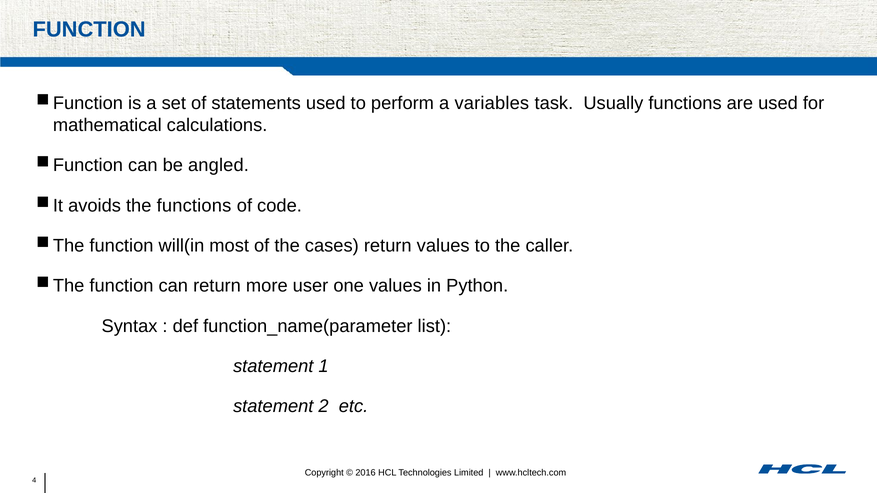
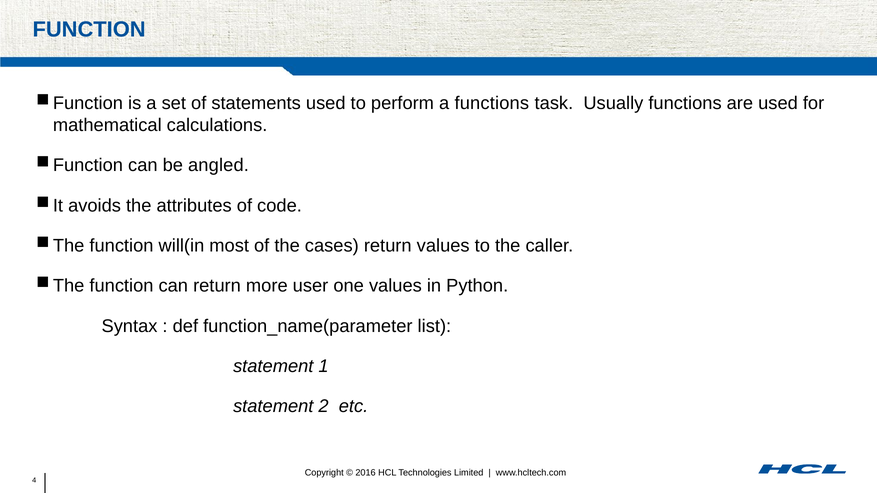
a variables: variables -> functions (492, 103)
the functions: functions -> attributes (194, 206)
